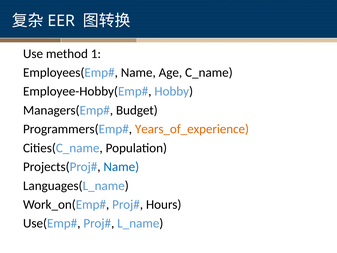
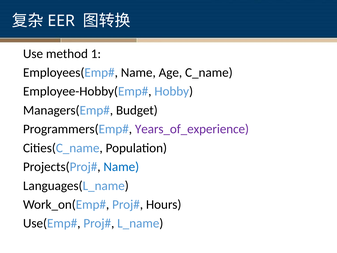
Years_of_experience colour: orange -> purple (192, 129)
